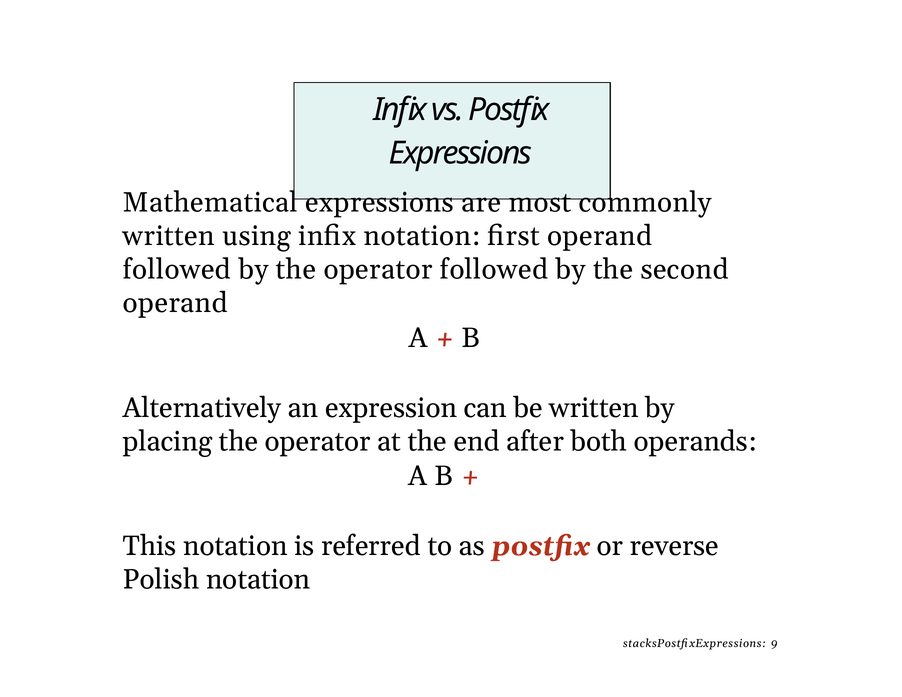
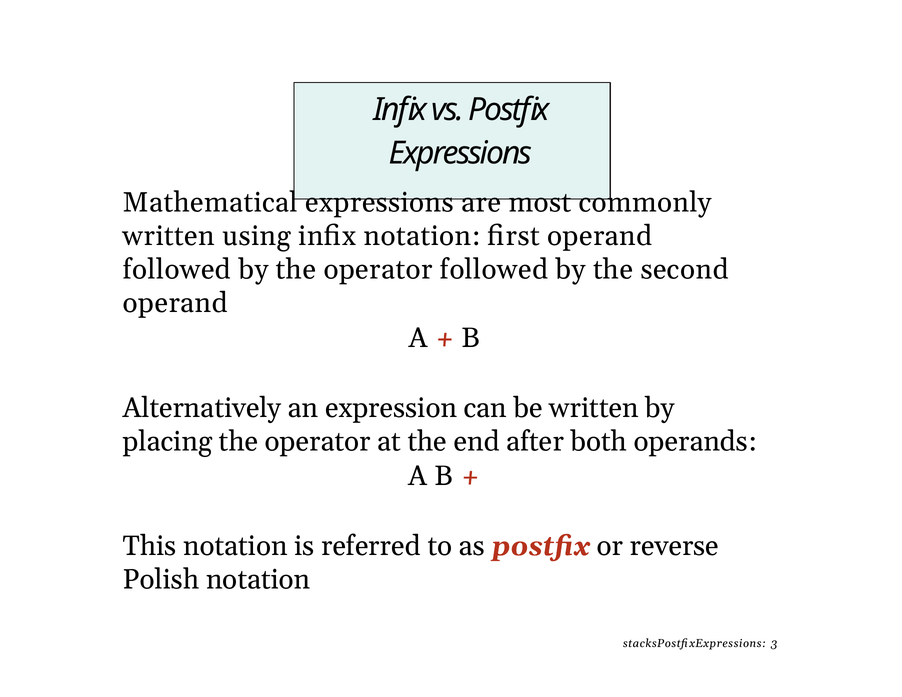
9: 9 -> 3 (774, 643)
